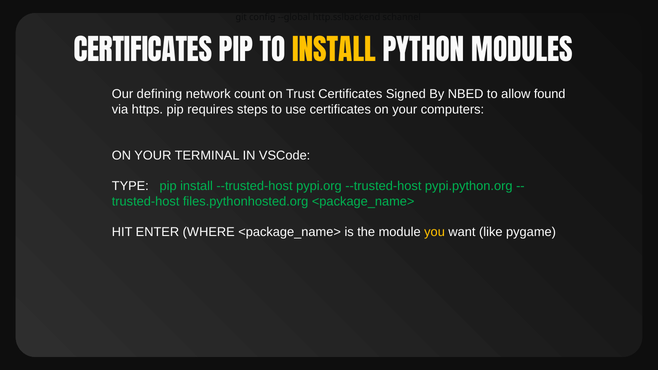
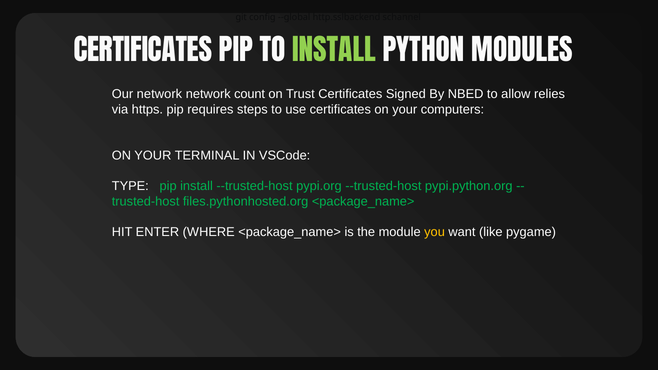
INSTALL colour: yellow -> light green (334, 52)
Our defining: defining -> network (159, 94)
found: found -> relies (550, 94)
